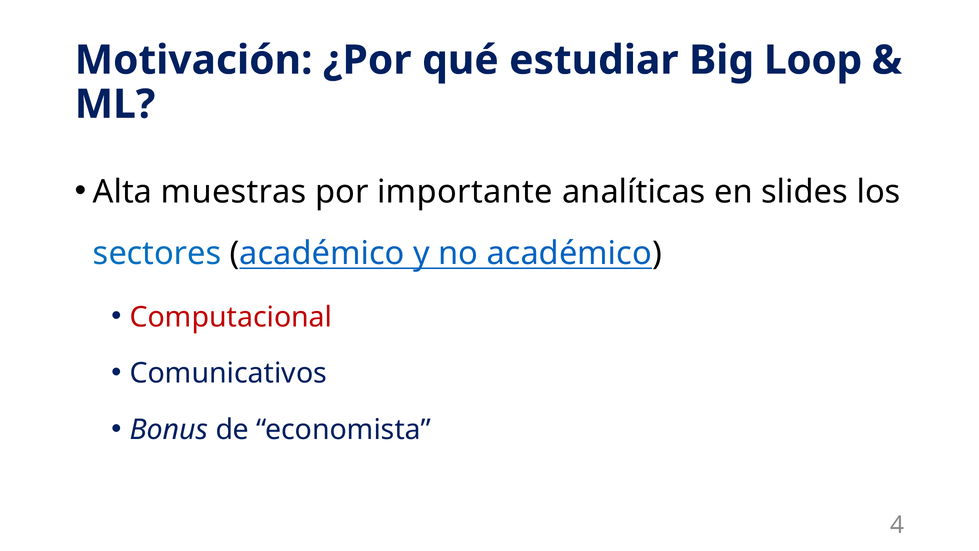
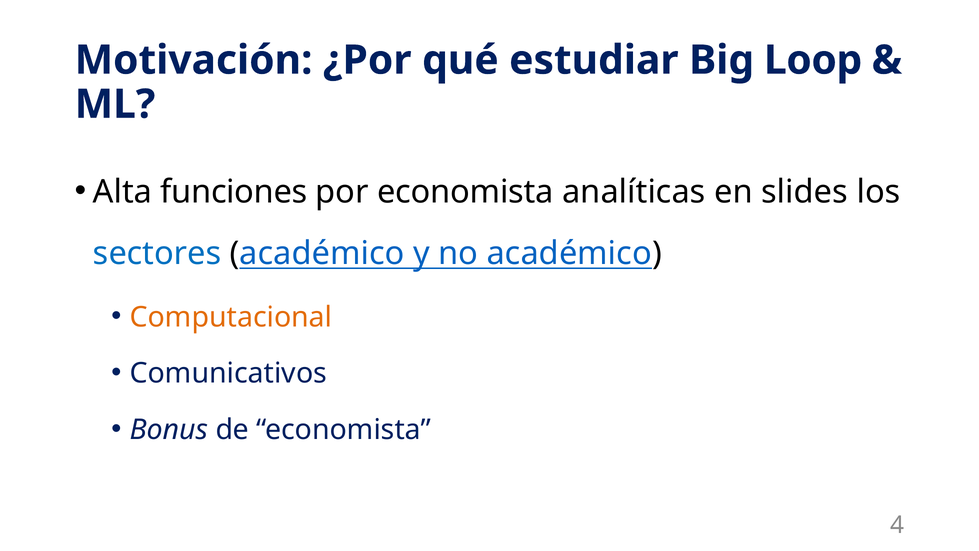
muestras: muestras -> funciones (234, 192)
por importante: importante -> economista (465, 192)
Computacional colour: red -> orange (231, 317)
